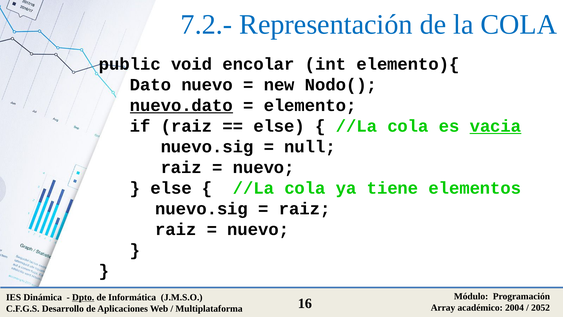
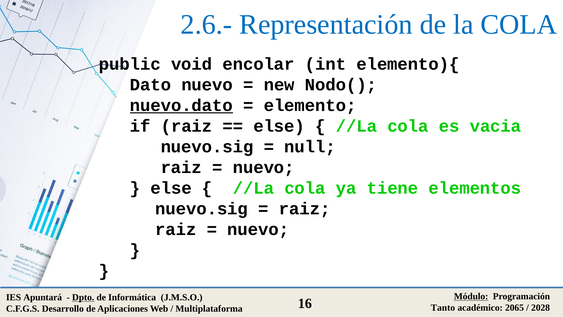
7.2.-: 7.2.- -> 2.6.- (206, 24)
vacia underline: present -> none (495, 126)
Módulo underline: none -> present (471, 296)
Dinámica: Dinámica -> Apuntará (43, 297)
Array: Array -> Tanto (443, 307)
2004: 2004 -> 2065 (514, 307)
2052: 2052 -> 2028 (541, 307)
